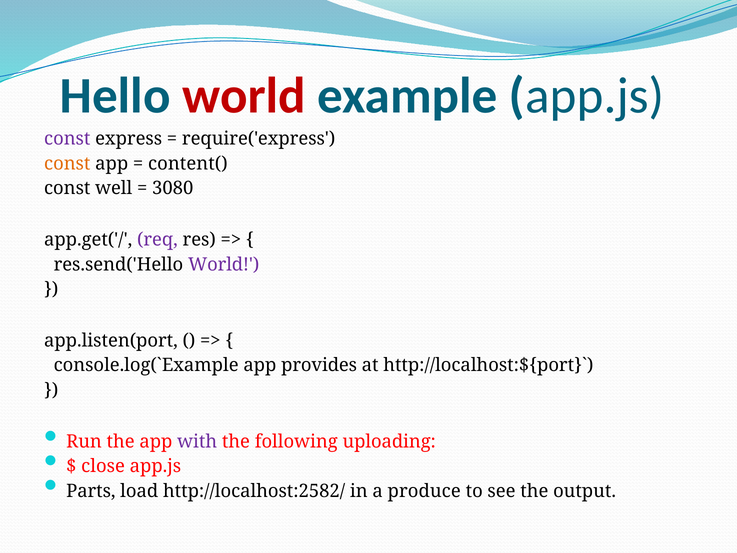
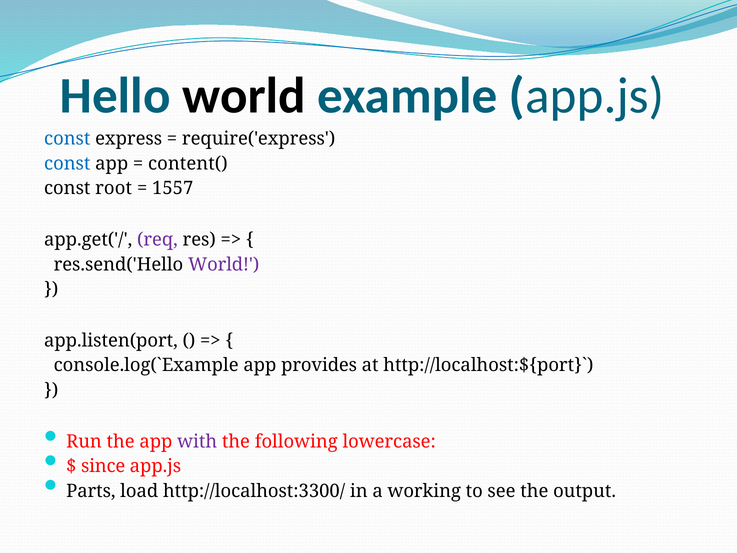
world colour: red -> black (244, 96)
const colour: purple -> blue (67, 139)
const colour: orange -> blue (67, 163)
well: well -> root (114, 188)
3080: 3080 -> 1557 (173, 188)
uploading: uploading -> lowercase (389, 441)
close: close -> since (103, 466)
http://localhost:2582/: http://localhost:2582/ -> http://localhost:3300/ (254, 491)
produce: produce -> working (424, 491)
